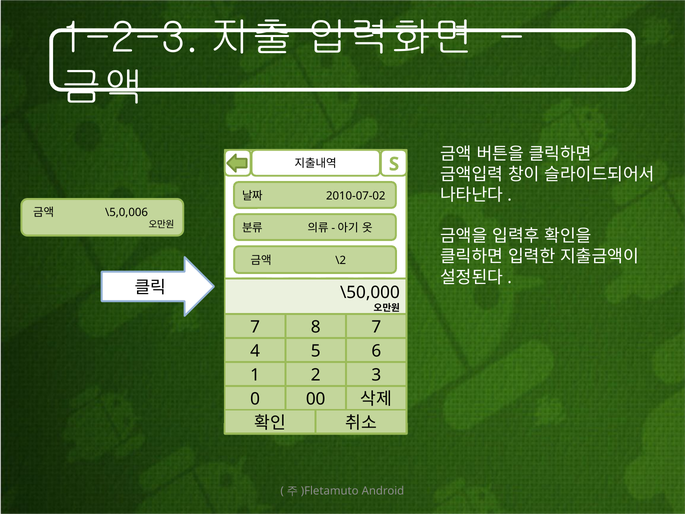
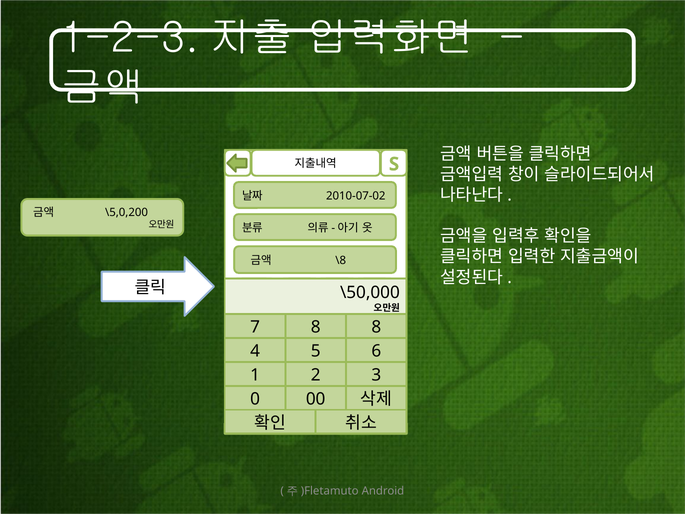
\5,0,006: \5,0,006 -> \5,0,200 (127, 212)
\2: \2 -> \8 (341, 260)
8 7: 7 -> 8 (376, 327)
